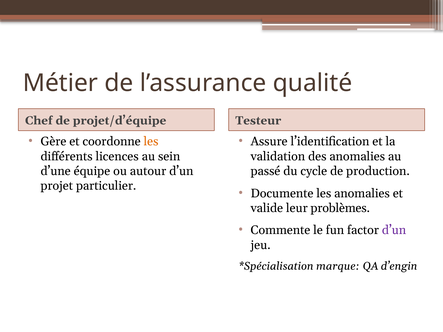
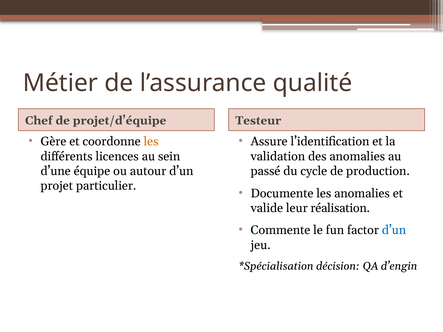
problèmes: problèmes -> réalisation (340, 208)
d’un colour: purple -> blue (394, 230)
marque: marque -> décision (338, 266)
